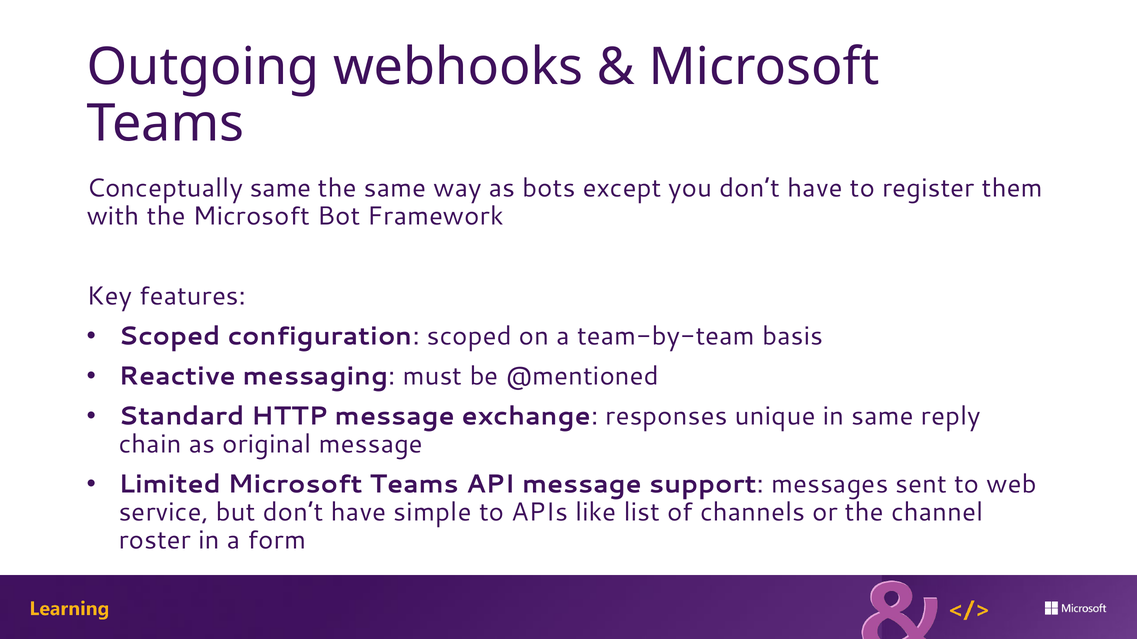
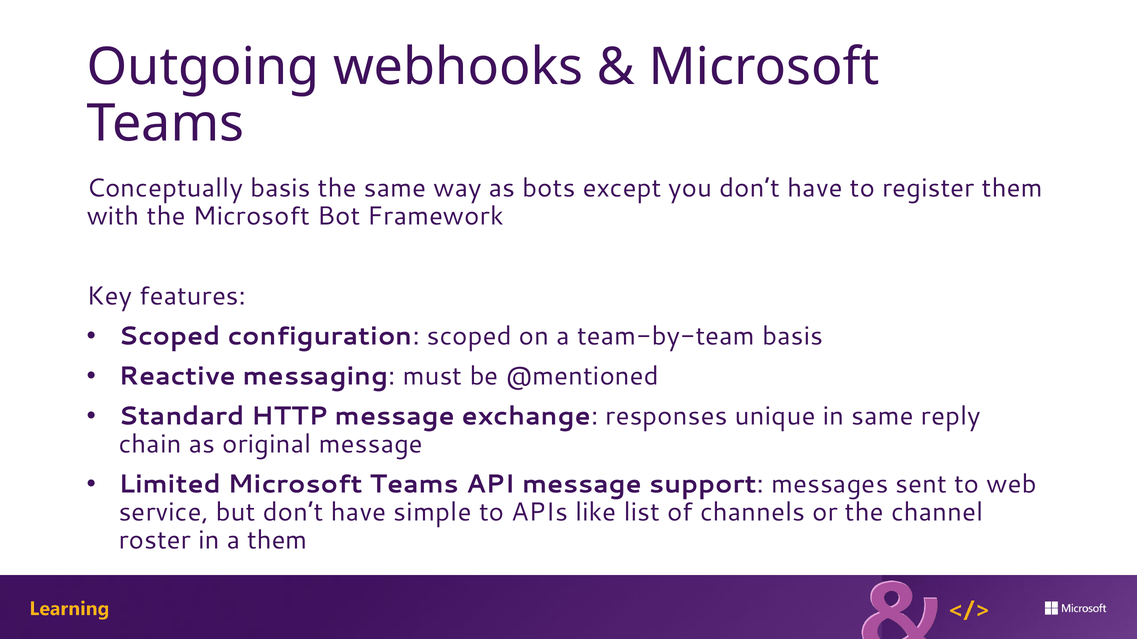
Conceptually same: same -> basis (280, 188)
a form: form -> them (277, 541)
